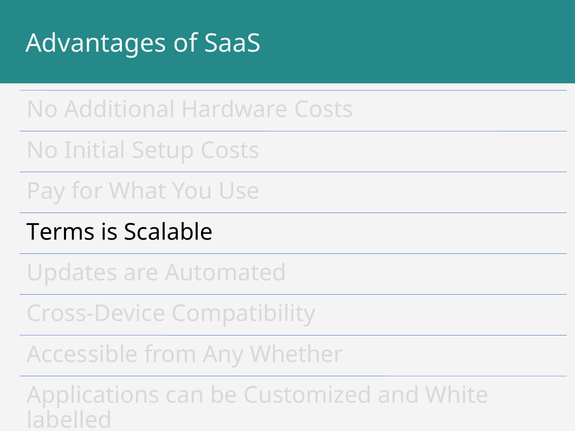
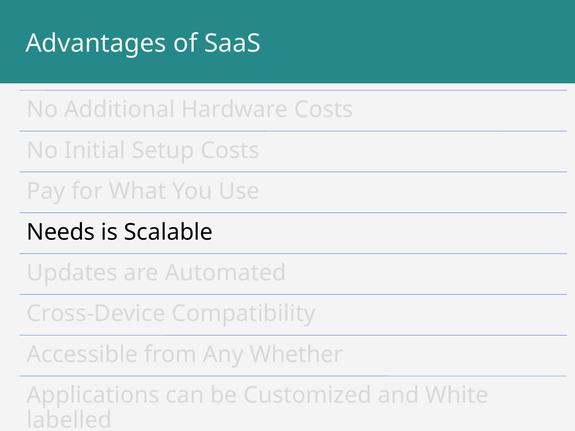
Terms: Terms -> Needs (61, 232)
